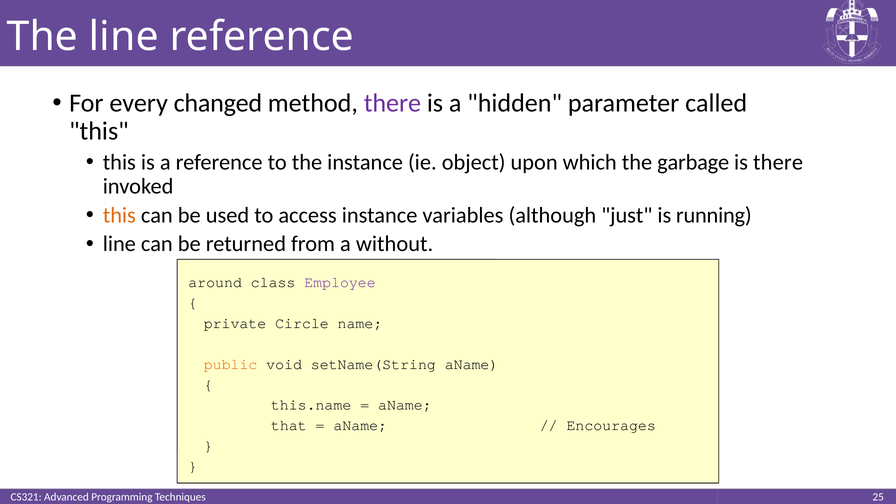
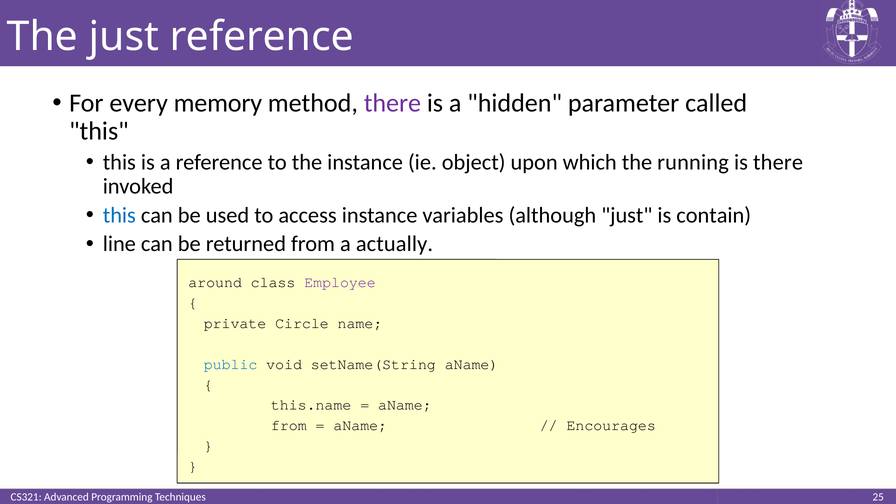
The line: line -> just (124, 37)
changed: changed -> memory (218, 103)
garbage: garbage -> running (693, 162)
this colour: orange -> blue (119, 215)
running: running -> contain (714, 215)
without: without -> actually (395, 244)
public colour: orange -> blue (231, 364)
that: that -> from (289, 426)
